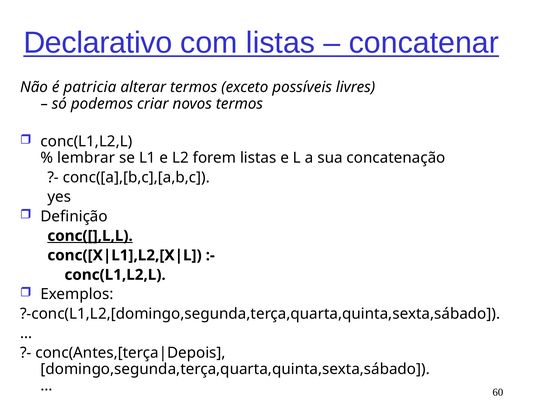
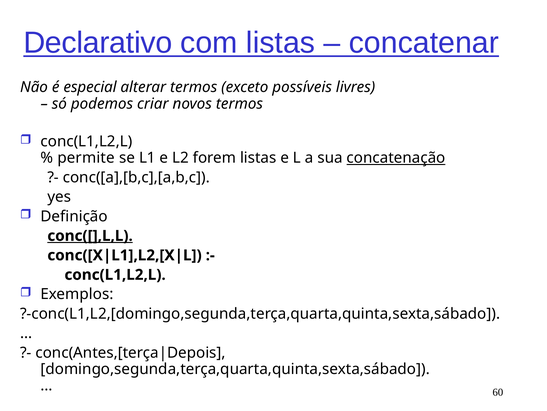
patricia: patricia -> especial (90, 87)
lembrar: lembrar -> permite (86, 158)
concatenação underline: none -> present (396, 158)
